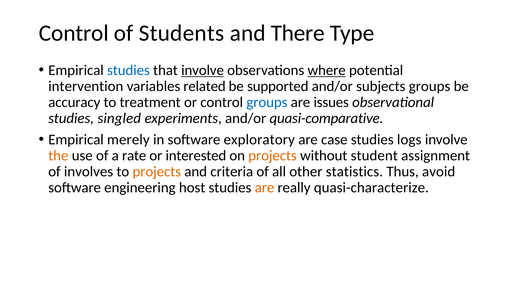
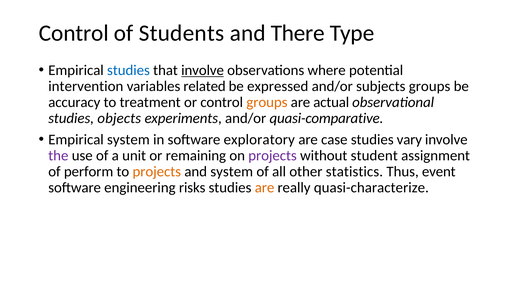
where underline: present -> none (327, 70)
supported: supported -> expressed (278, 86)
groups colour: blue -> orange (267, 102)
issues: issues -> actual (331, 102)
singled: singled -> objects (119, 118)
Empirical merely: merely -> system (128, 140)
logs: logs -> vary (409, 140)
the colour: orange -> purple (58, 156)
rate: rate -> unit (134, 156)
interested: interested -> remaining (196, 156)
projects colour: orange -> purple (273, 156)
involves: involves -> perform (89, 172)
and criteria: criteria -> system (232, 172)
avoid: avoid -> event (439, 172)
host: host -> risks (192, 188)
